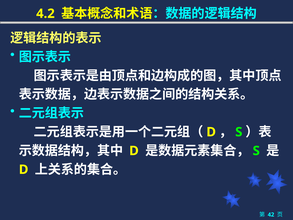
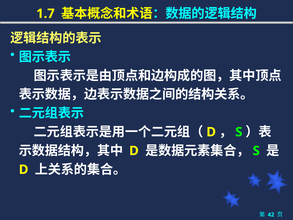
4.2: 4.2 -> 1.7 (45, 14)
